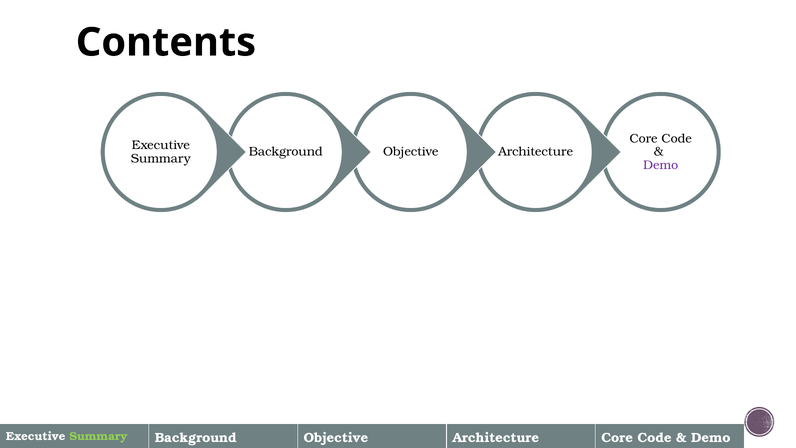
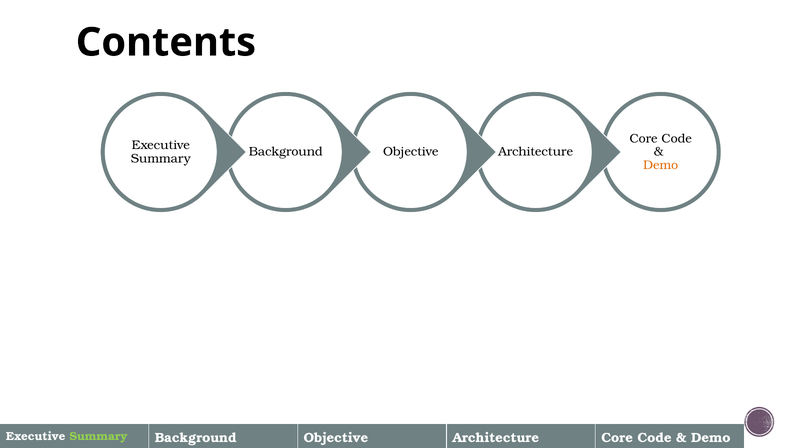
Demo colour: purple -> orange (661, 165)
